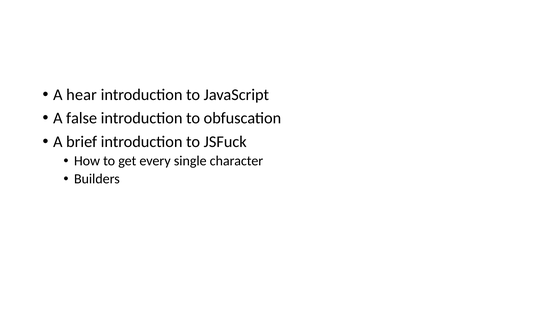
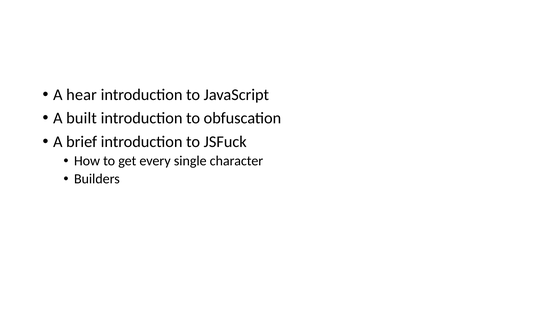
false: false -> built (82, 118)
